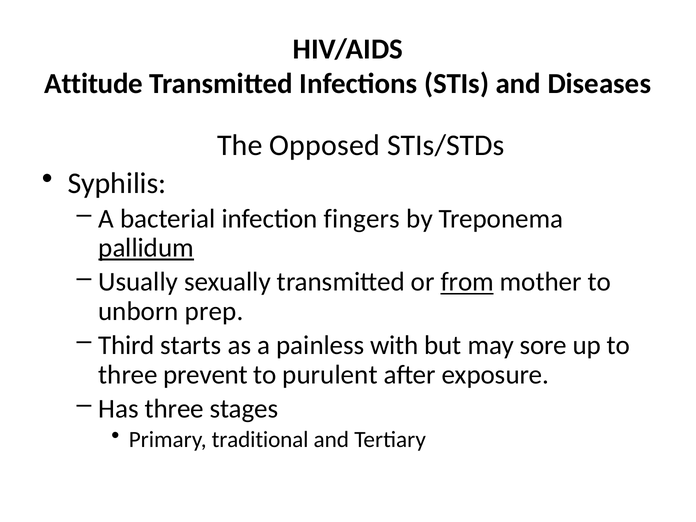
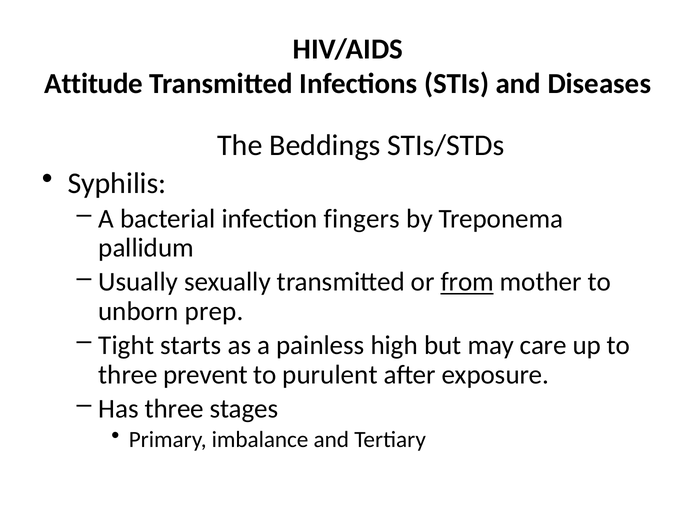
Opposed: Opposed -> Beddings (325, 145)
pallidum underline: present -> none (146, 248)
Third: Third -> Tight (126, 345)
with: with -> high (394, 345)
sore: sore -> care (543, 345)
traditional: traditional -> imbalance (260, 440)
